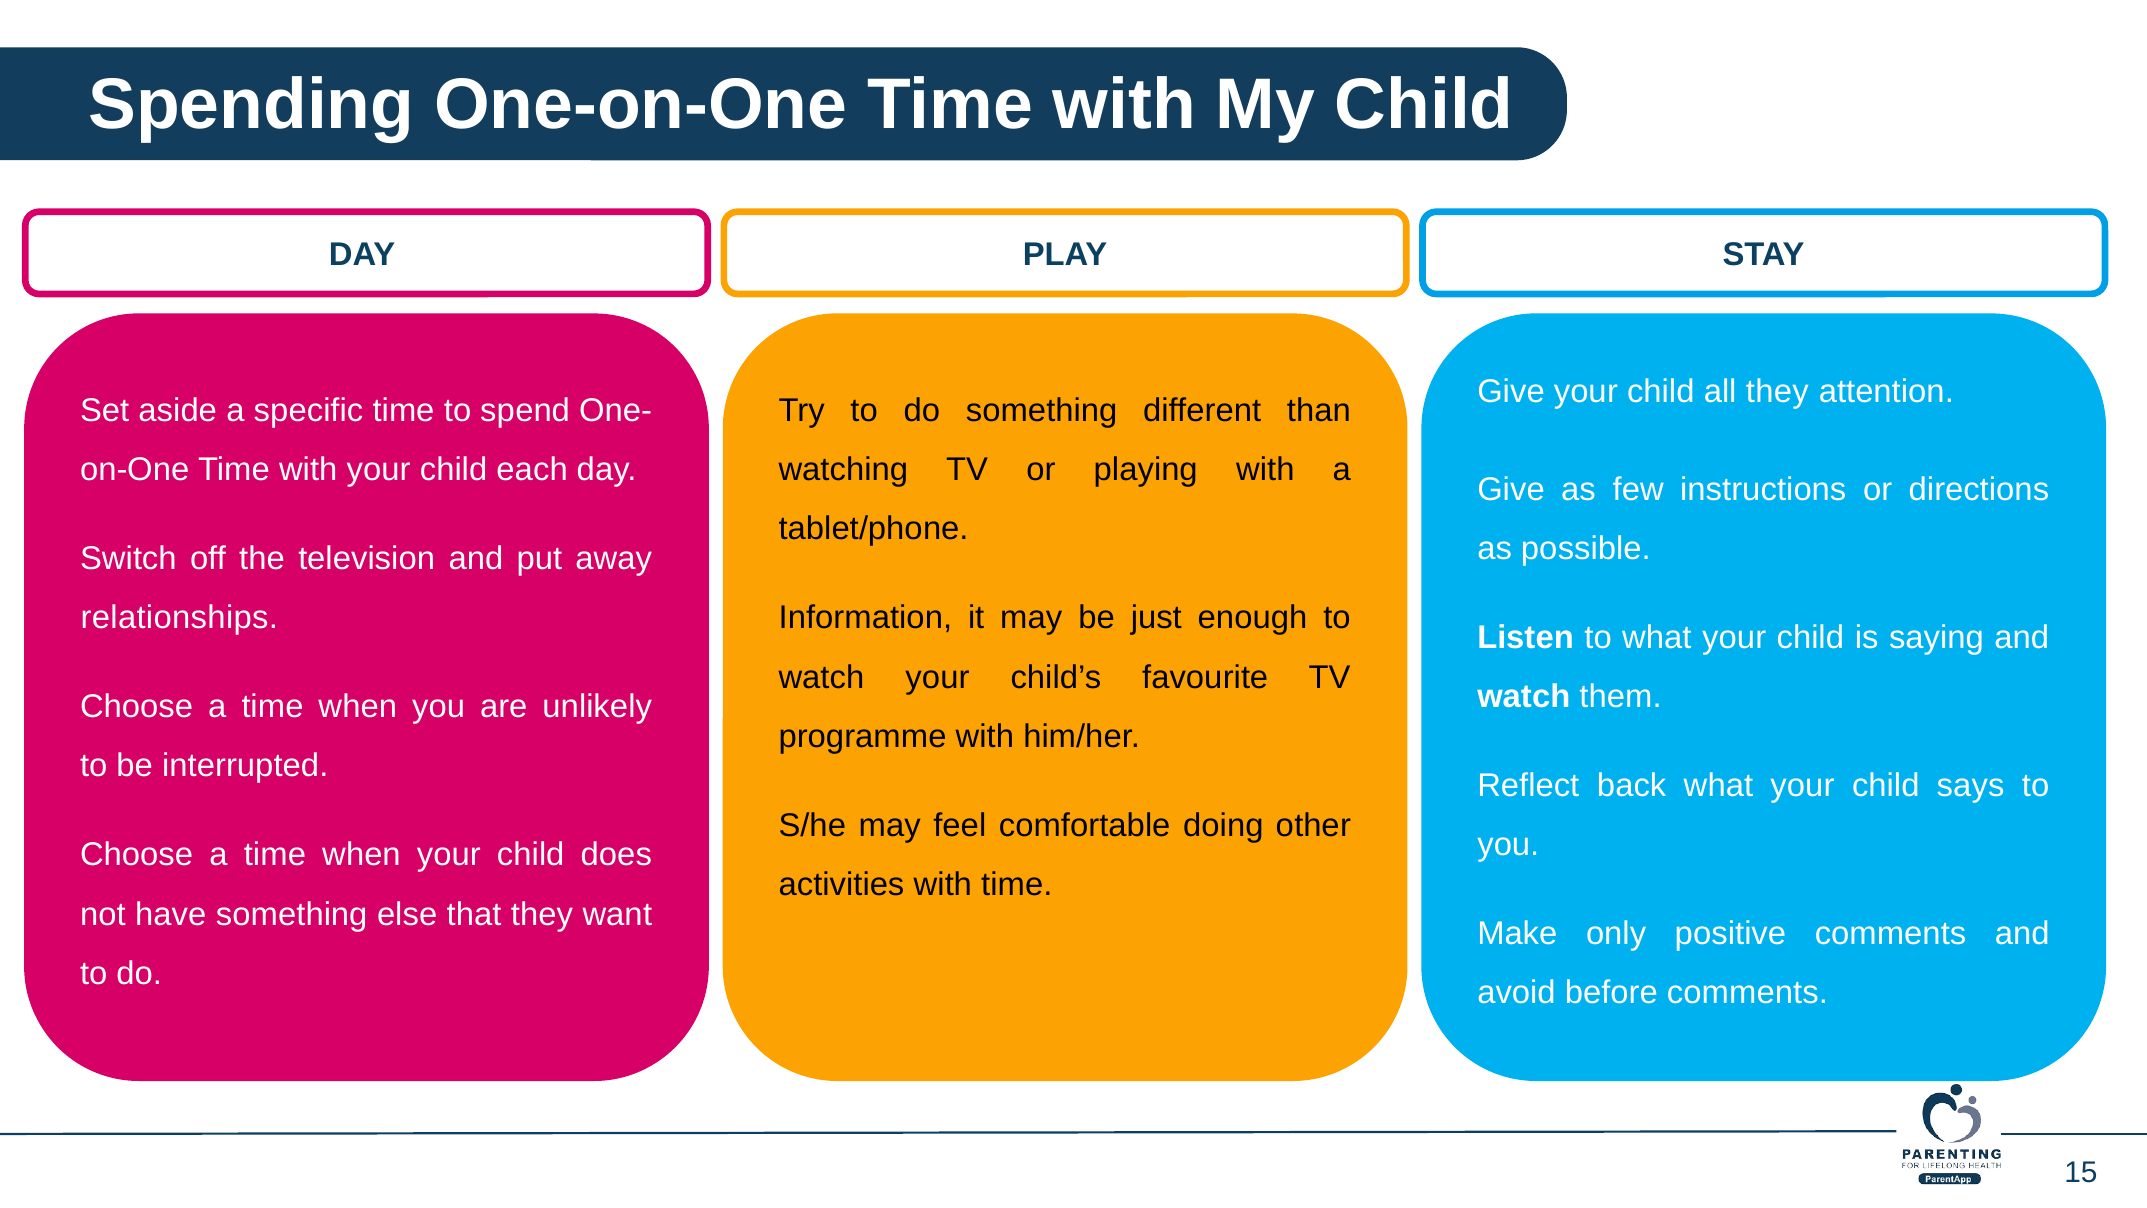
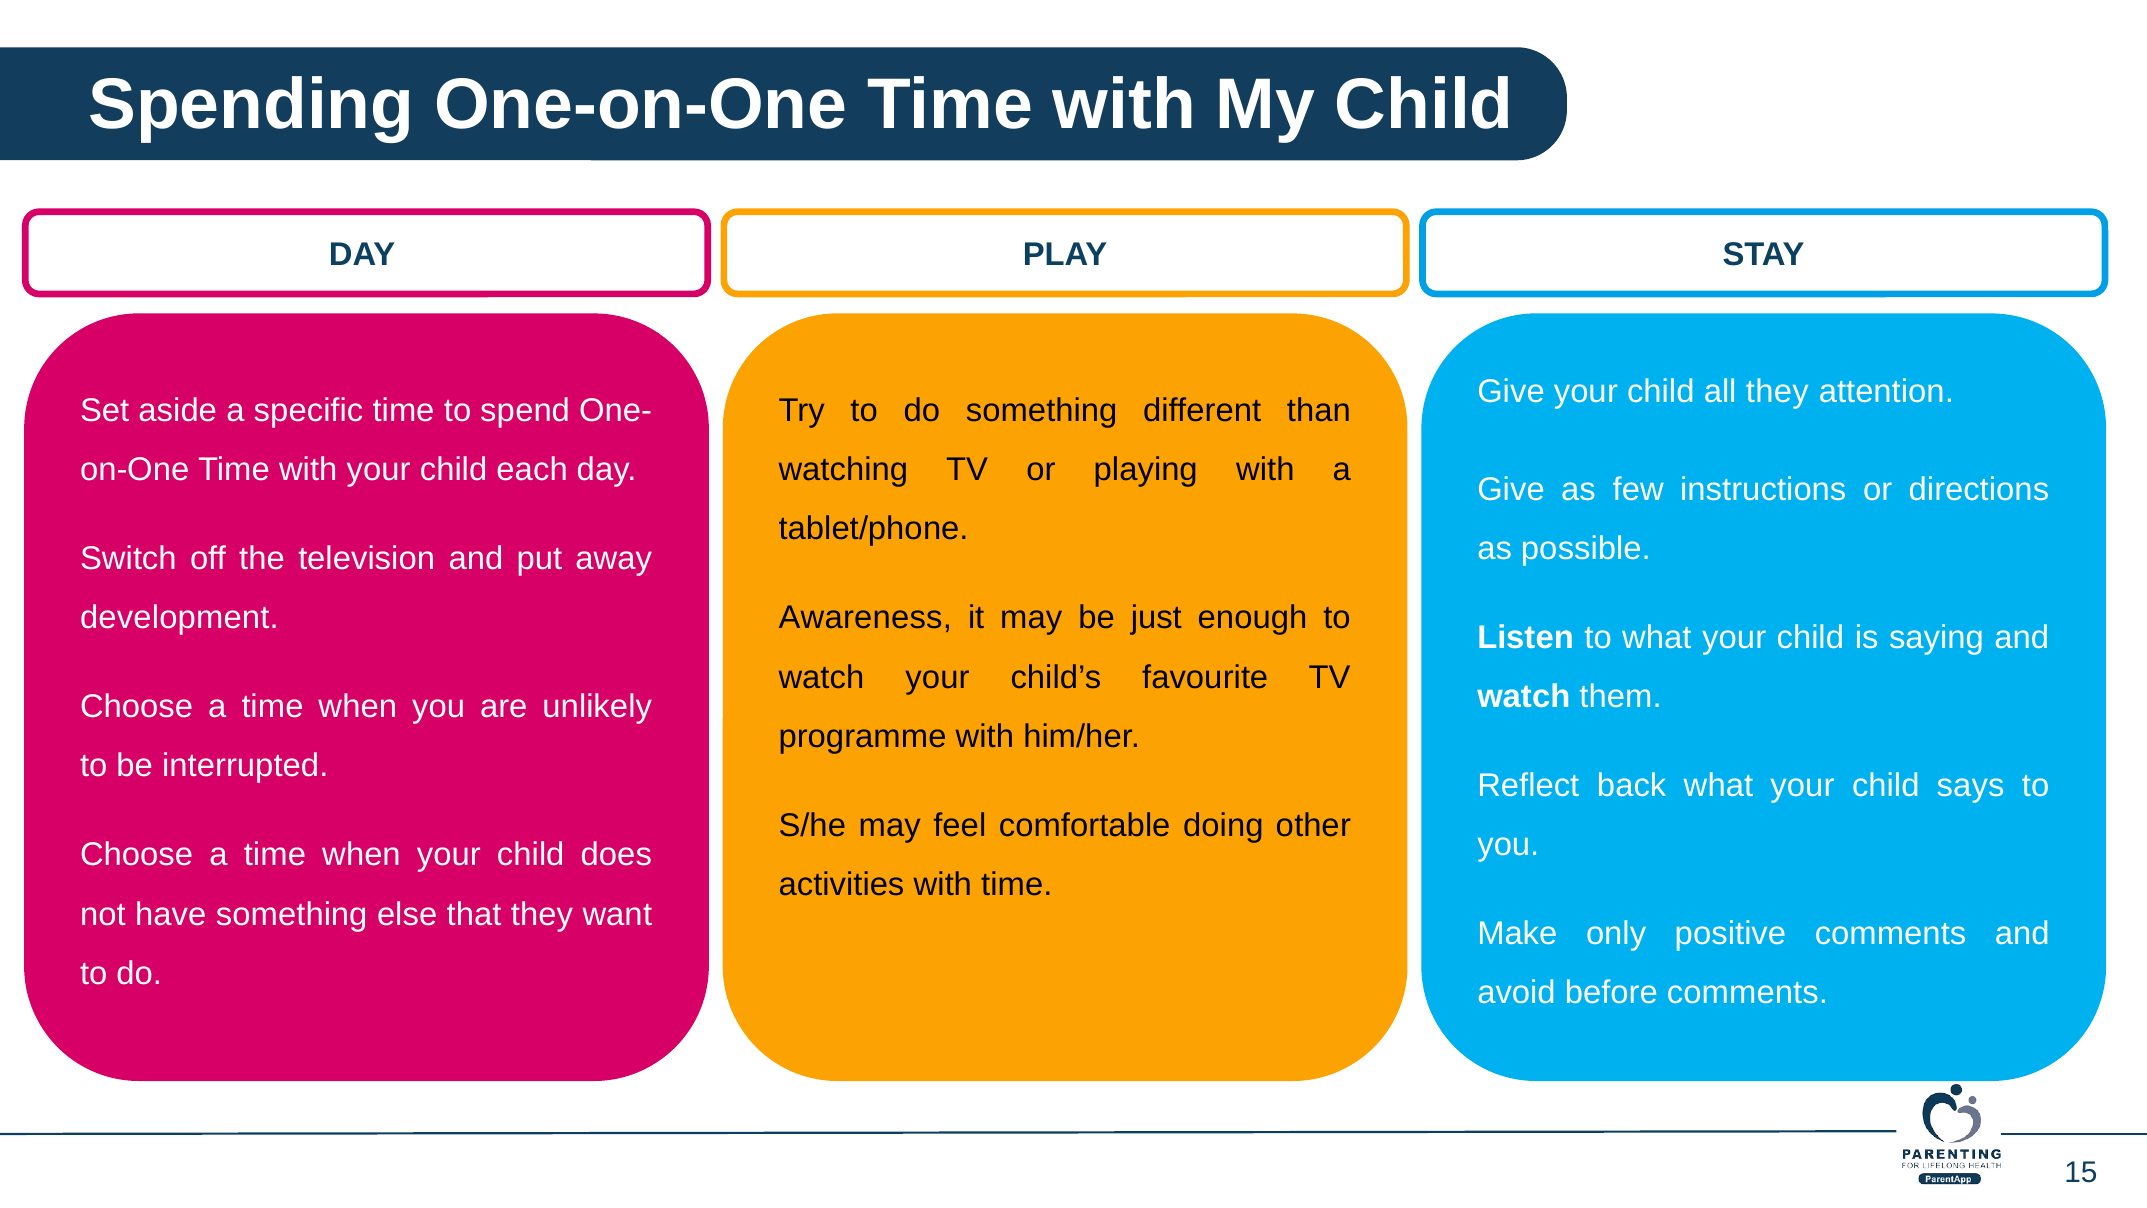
relationships: relationships -> development (179, 618)
Information: Information -> Awareness (865, 618)
